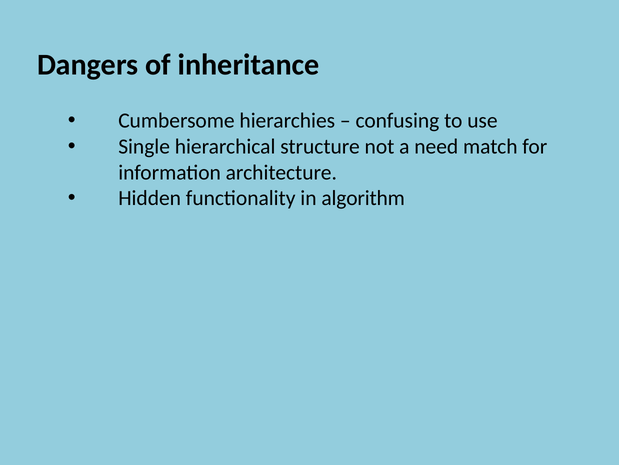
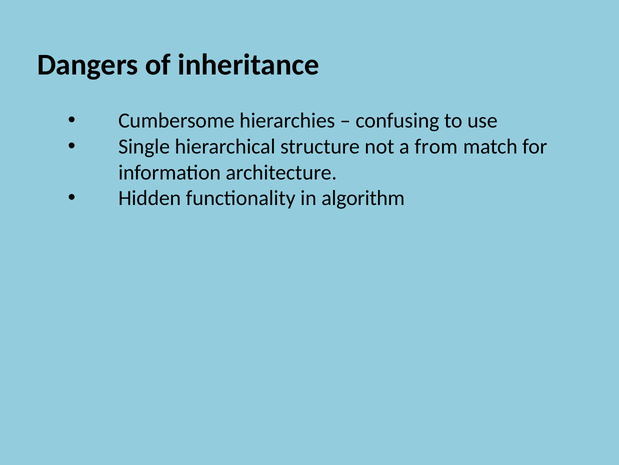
need: need -> from (436, 146)
